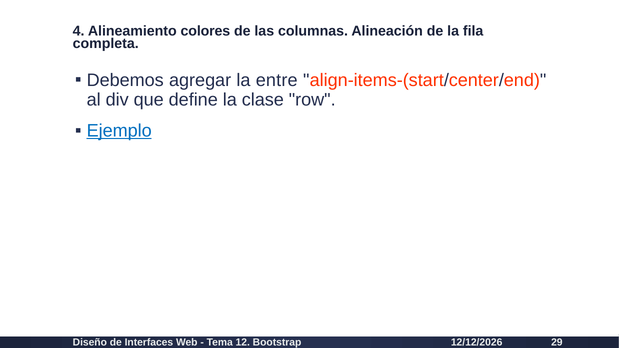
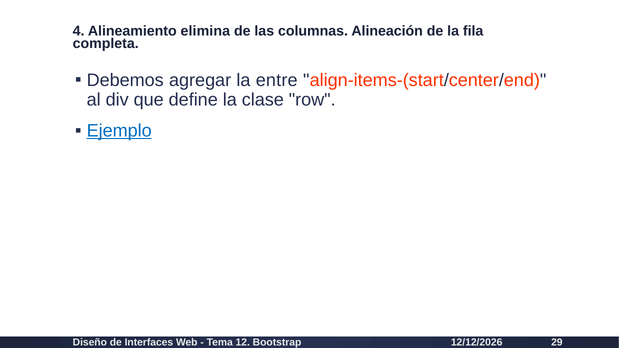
colores: colores -> elimina (205, 31)
